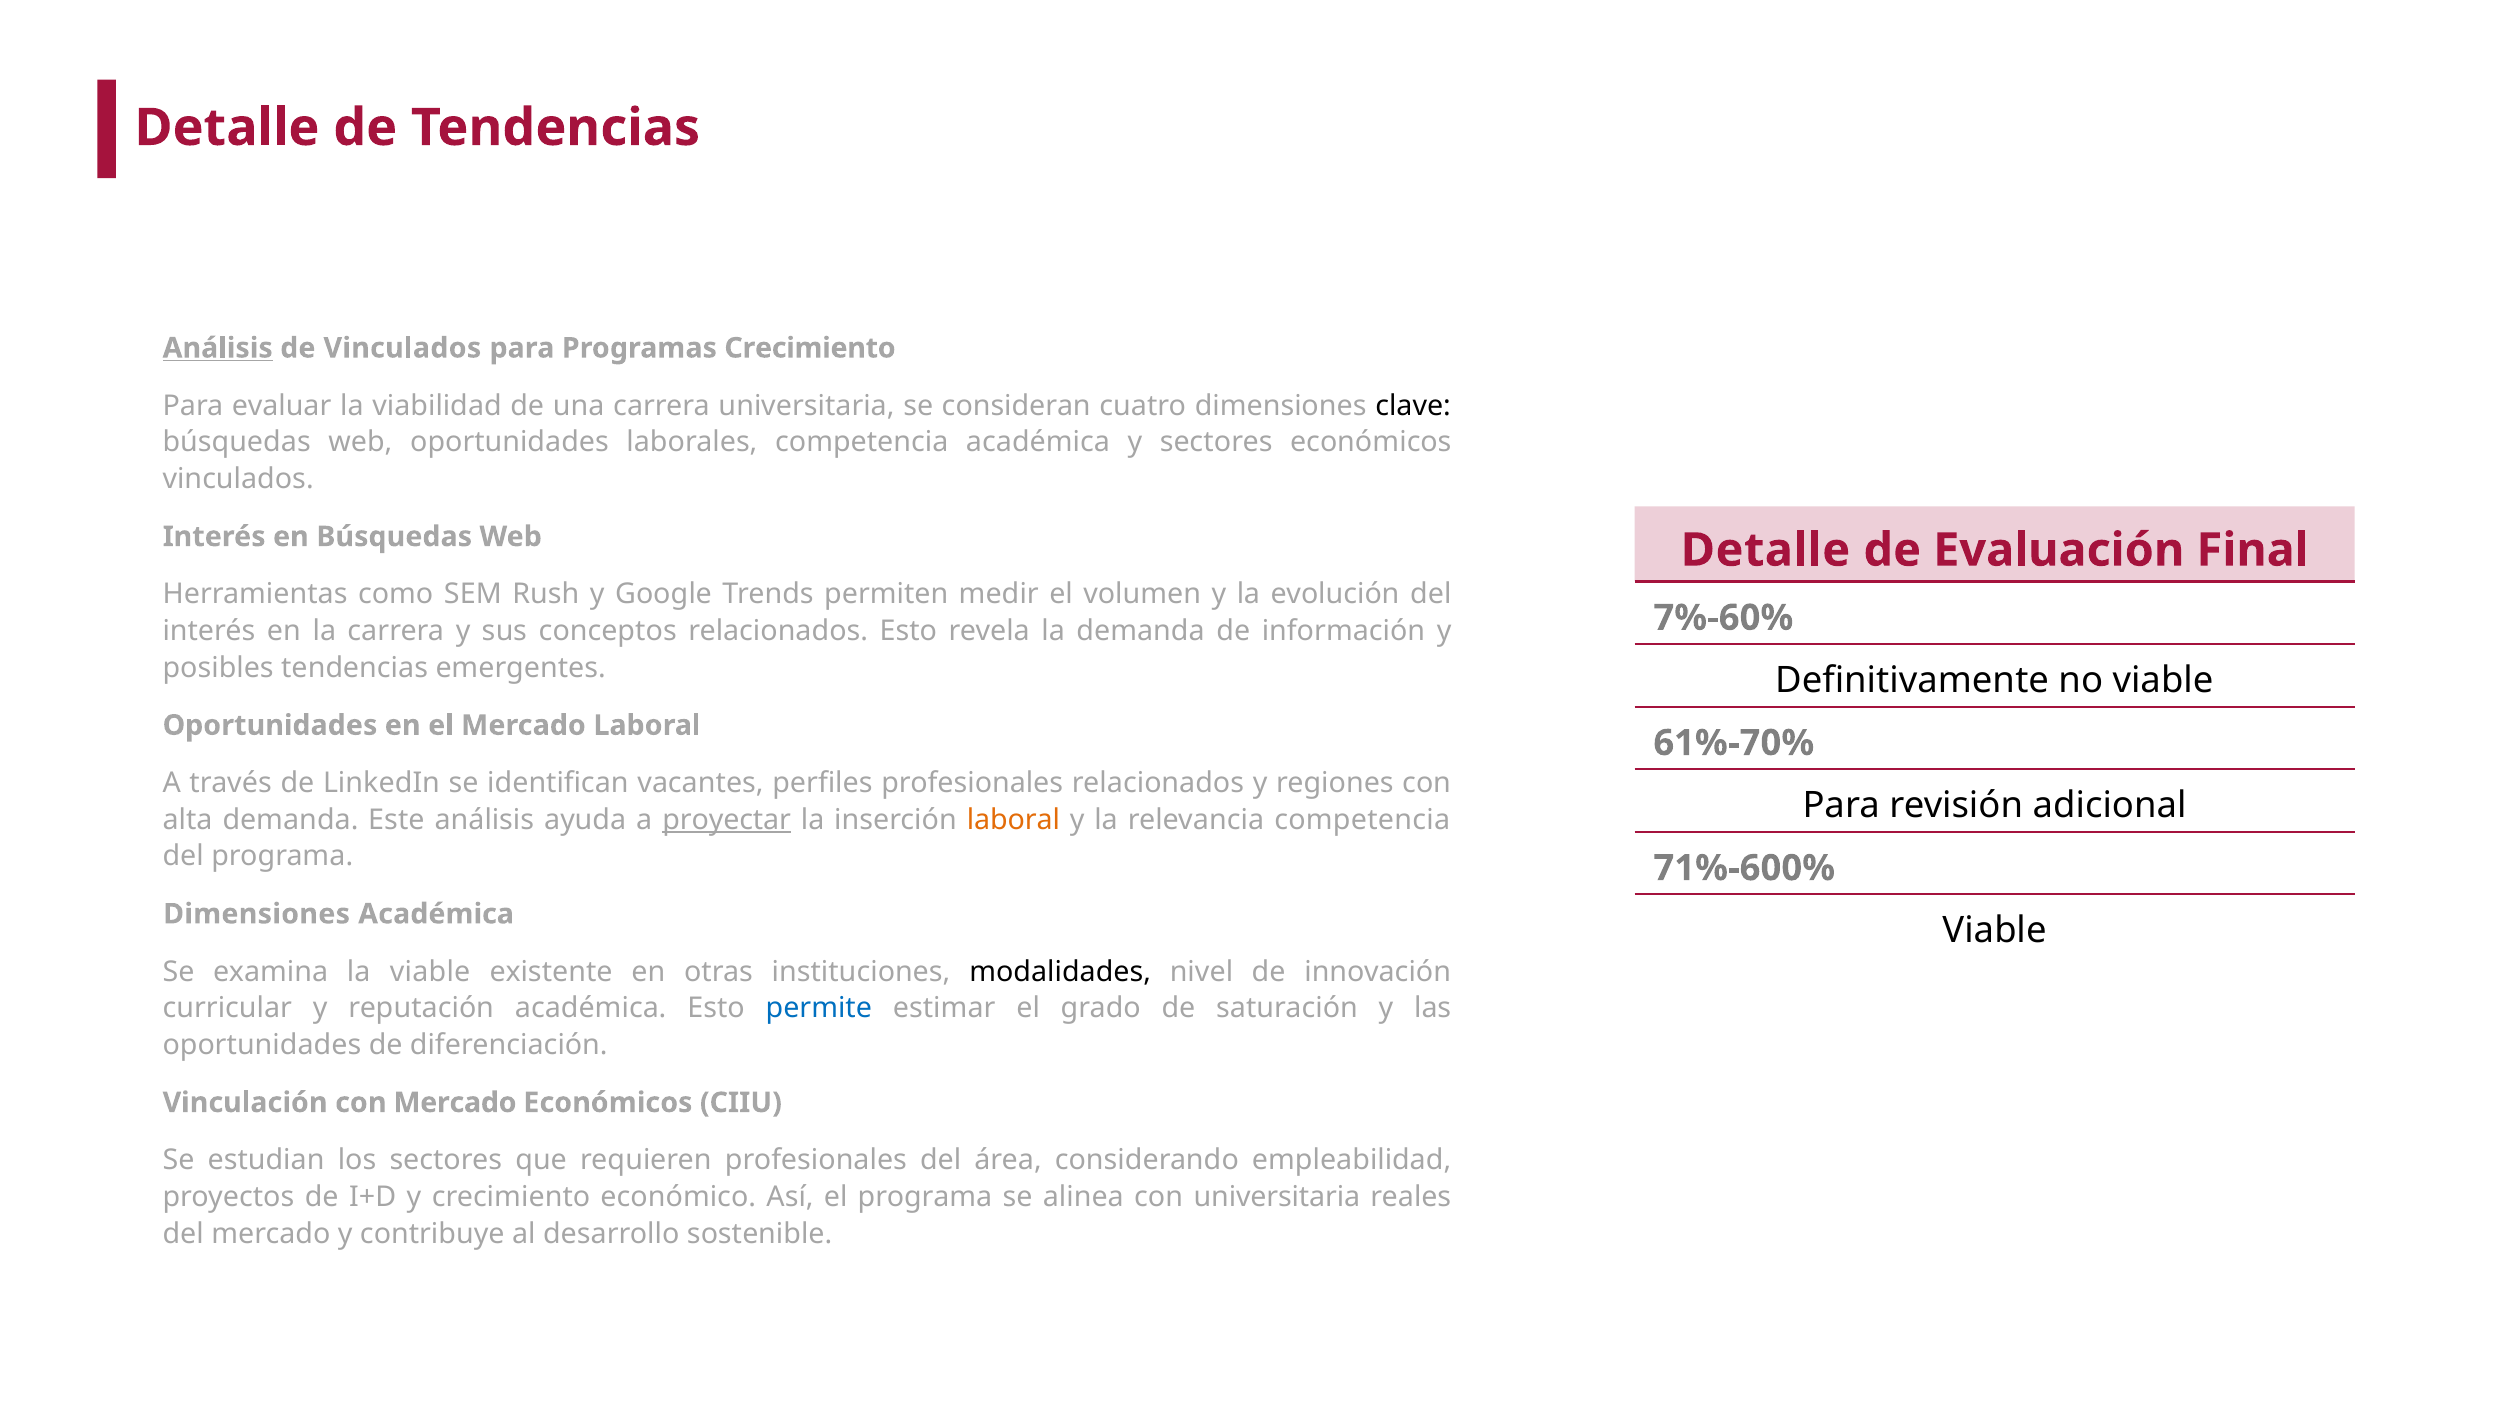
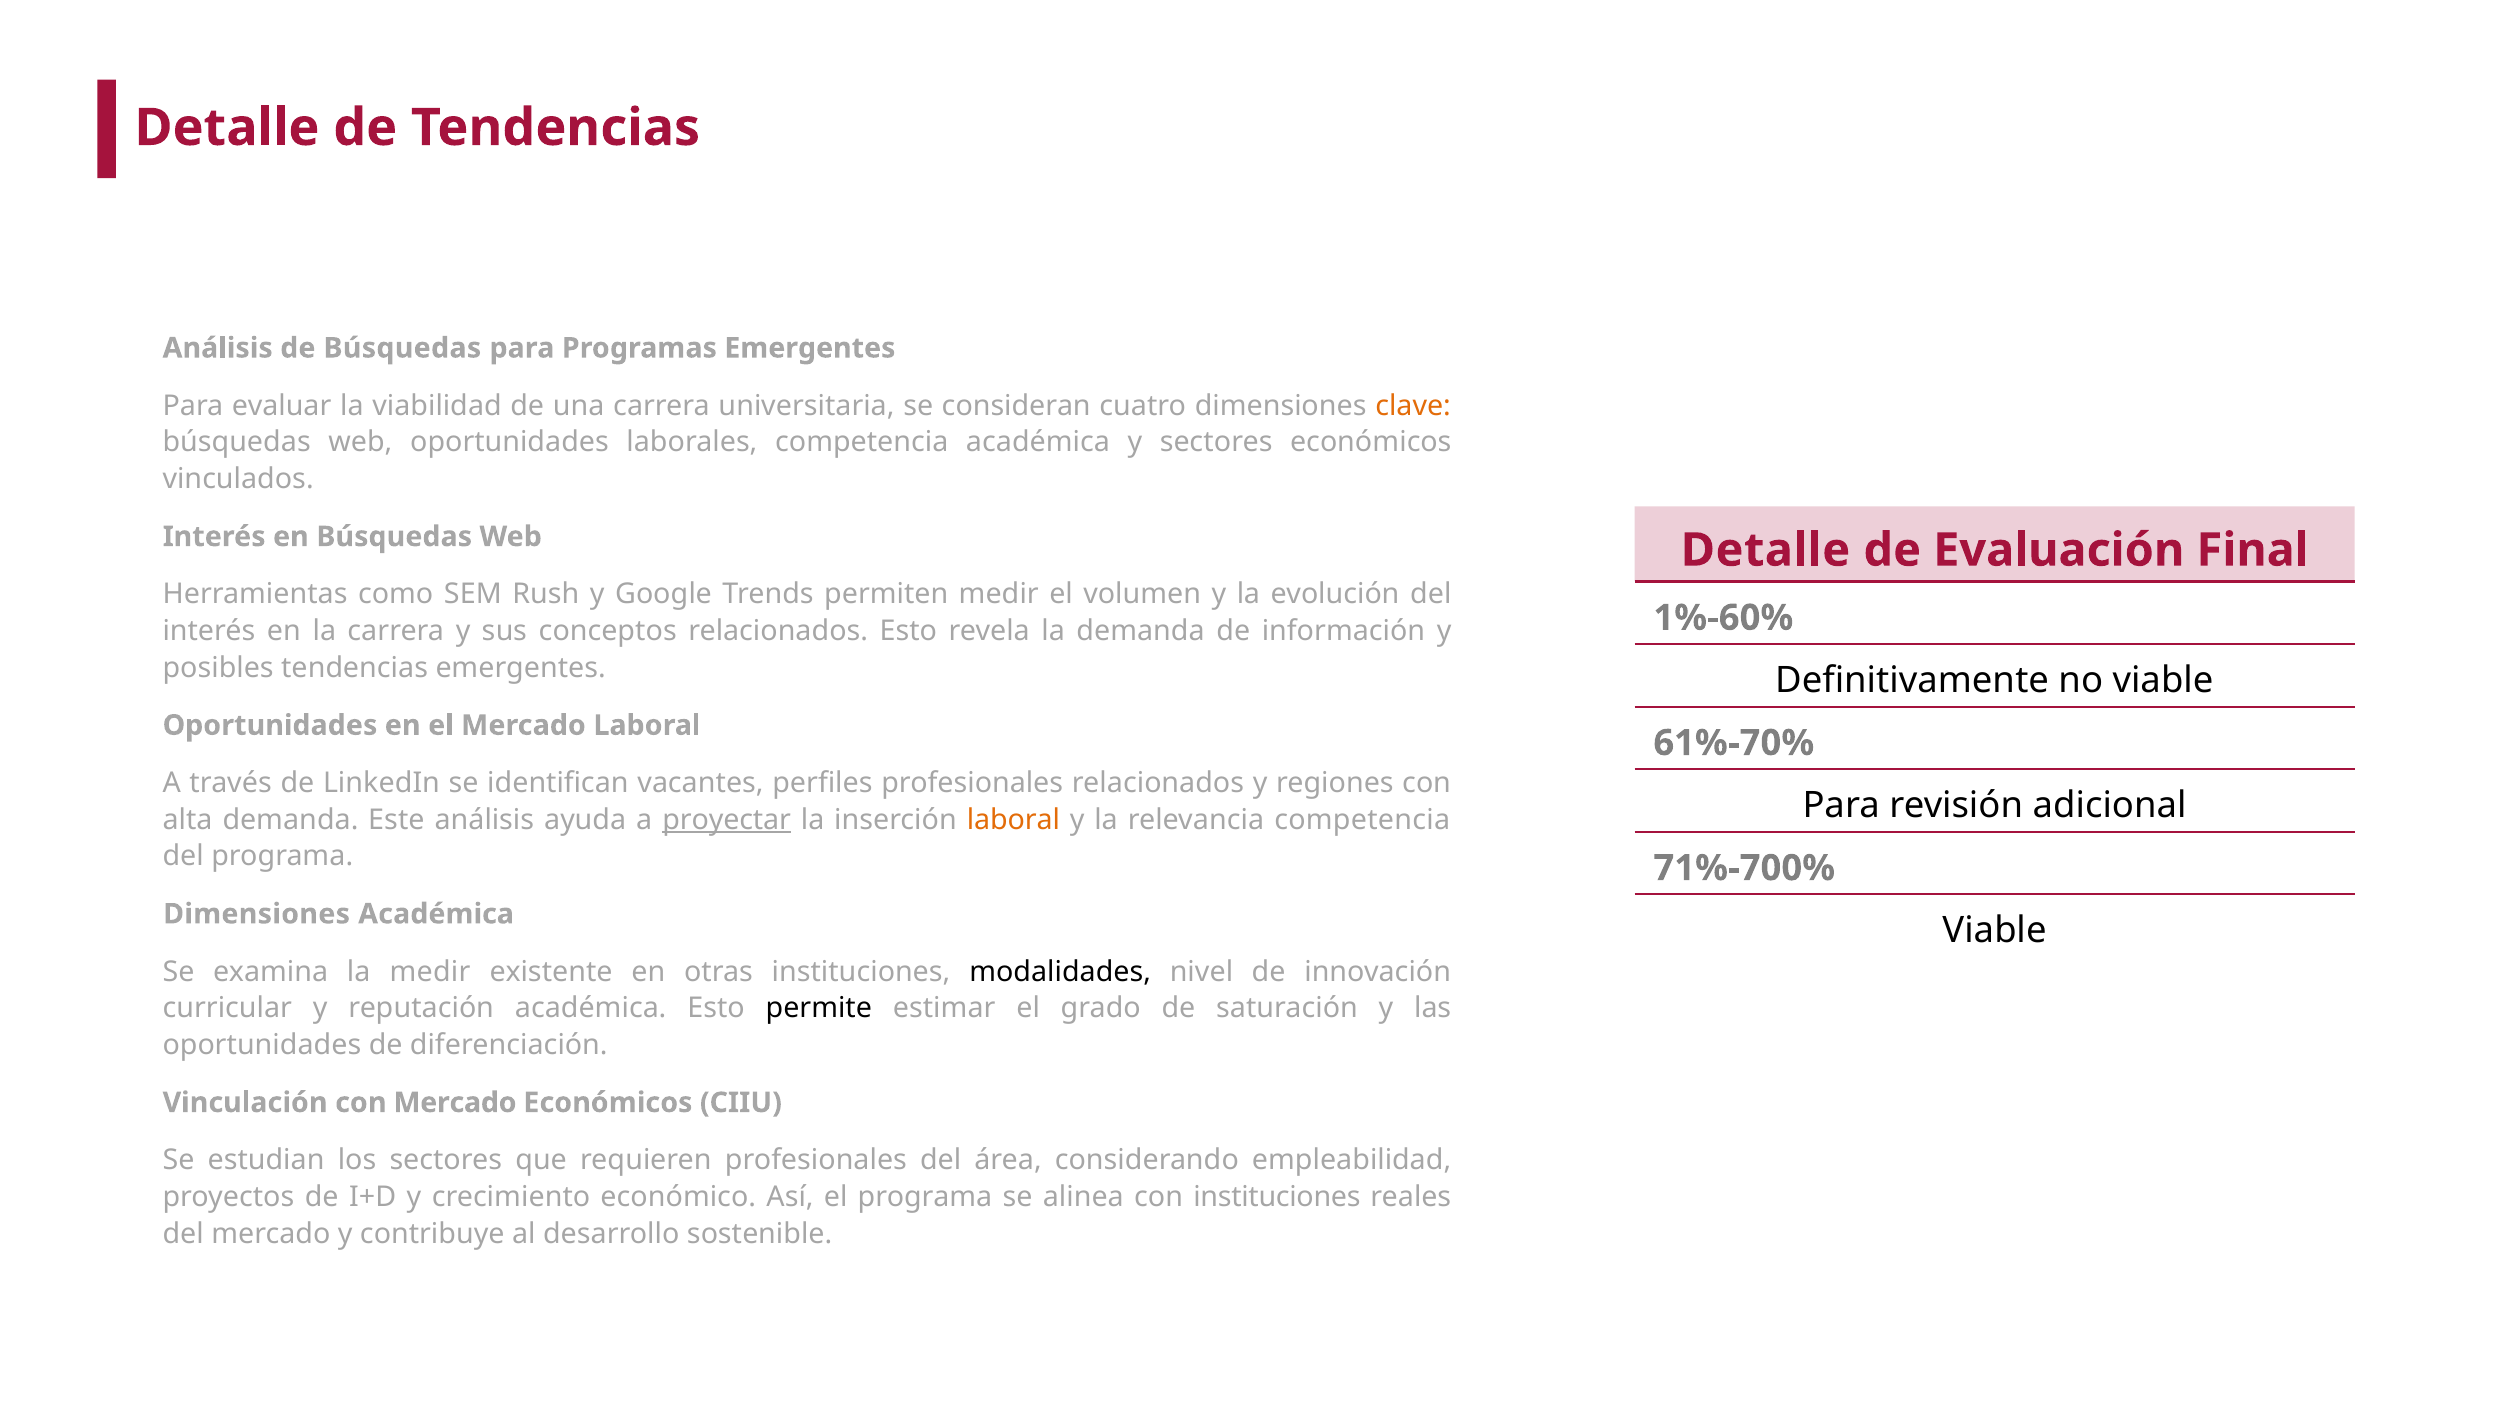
Análisis underline: present -> none (218, 348)
de Vinculados: Vinculados -> Búsquedas (402, 348)
Programas Crecimiento: Crecimiento -> Emergentes (810, 348)
clave colour: black -> orange (1413, 406)
7%-60%: 7%-60% -> 1%-60% (1723, 618)
71%-600%: 71%-600% -> 71%-700% (1744, 868)
la viable: viable -> medir (430, 971)
permite colour: blue -> black (819, 1008)
con universitaria: universitaria -> instituciones (1277, 1197)
